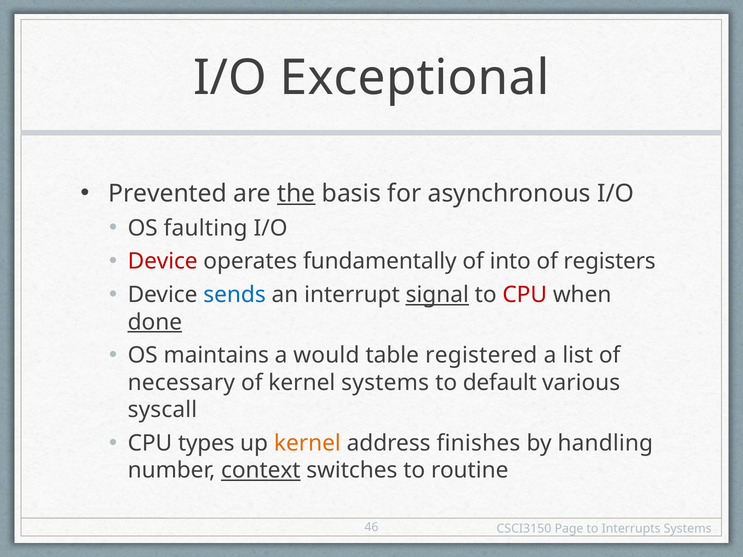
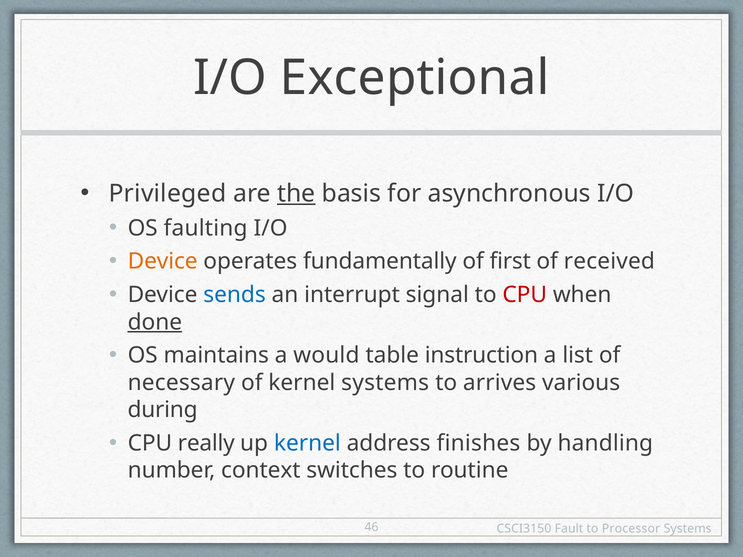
Prevented: Prevented -> Privileged (167, 194)
Device colour: red -> orange (163, 262)
into: into -> first (510, 262)
registers: registers -> received (609, 262)
signal underline: present -> none (437, 295)
registered: registered -> instruction (481, 356)
default: default -> arrives (500, 383)
syscall: syscall -> during (163, 410)
types: types -> really (206, 443)
kernel colour: orange -> blue (307, 443)
context underline: present -> none (261, 471)
Page: Page -> Fault (569, 529)
Interrupts: Interrupts -> Processor (631, 529)
